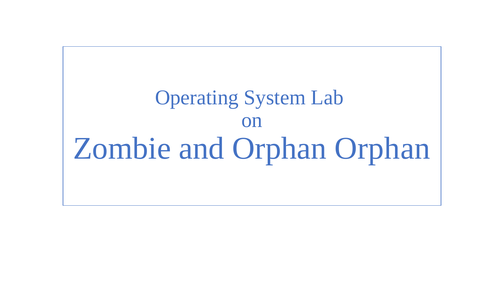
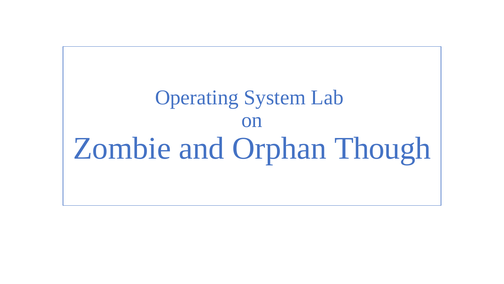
Orphan Orphan: Orphan -> Though (383, 148)
